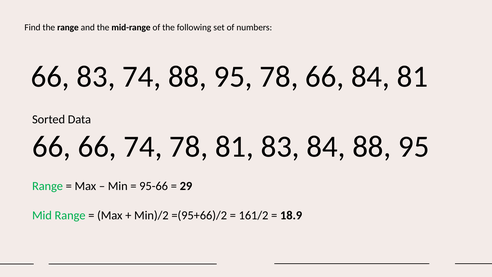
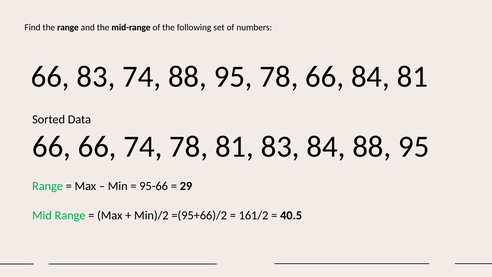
18.9: 18.9 -> 40.5 (291, 215)
